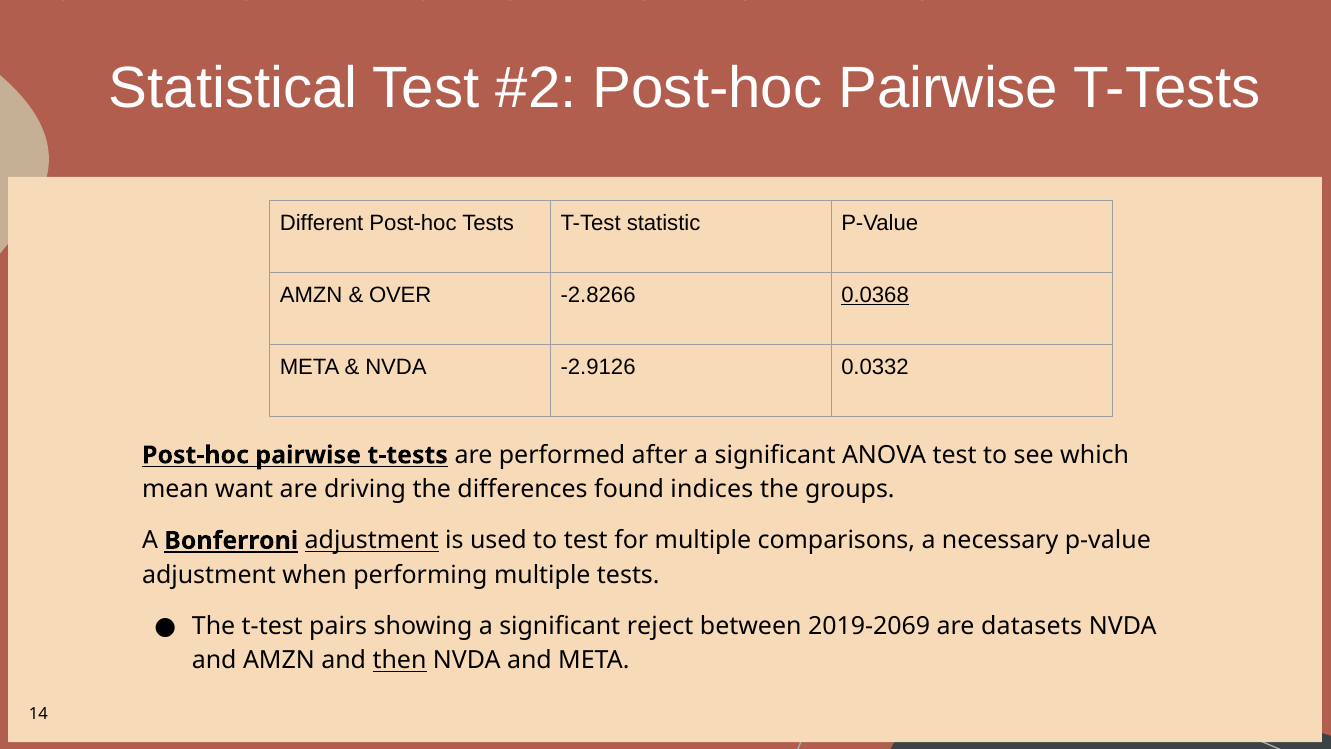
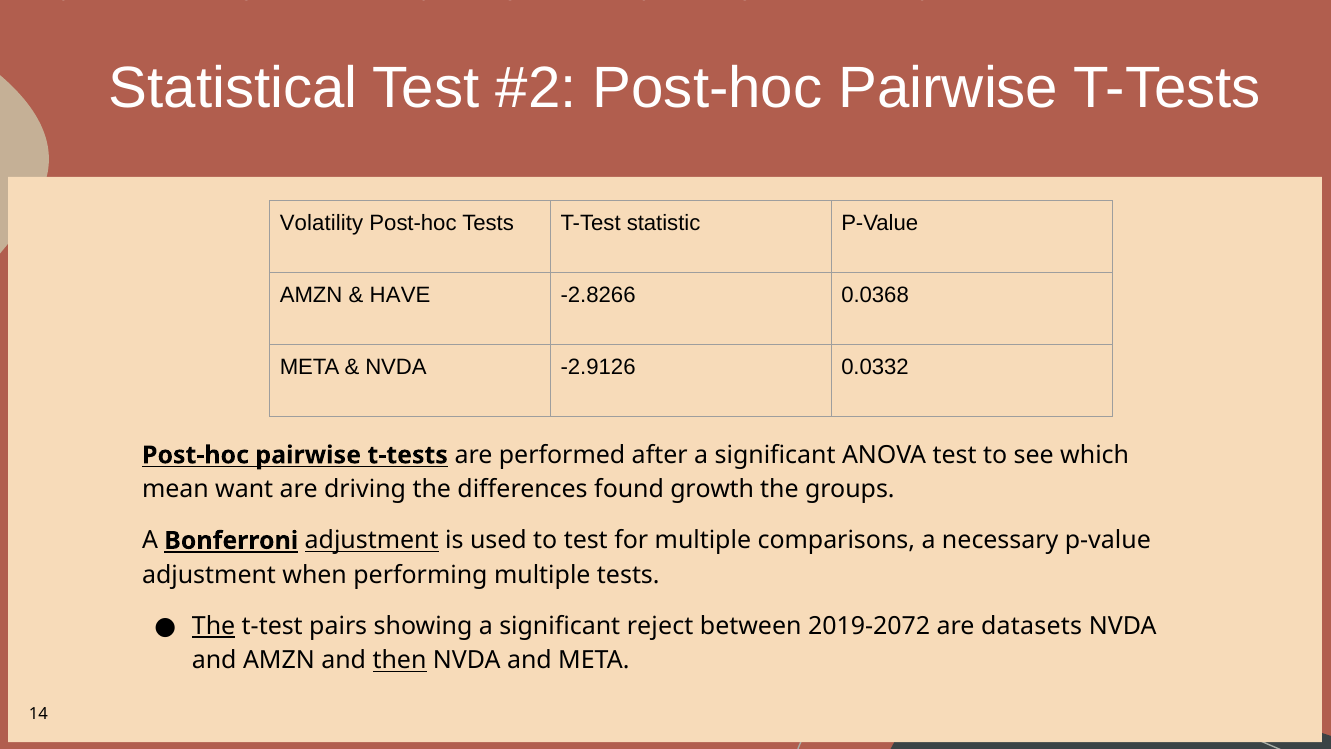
Different: Different -> Volatility (322, 223)
OVER: OVER -> HAVE (400, 295)
0.0368 underline: present -> none (875, 295)
indices: indices -> growth (712, 489)
The underline: none -> present (214, 626)
2019-2069: 2019-2069 -> 2019-2072 (869, 626)
